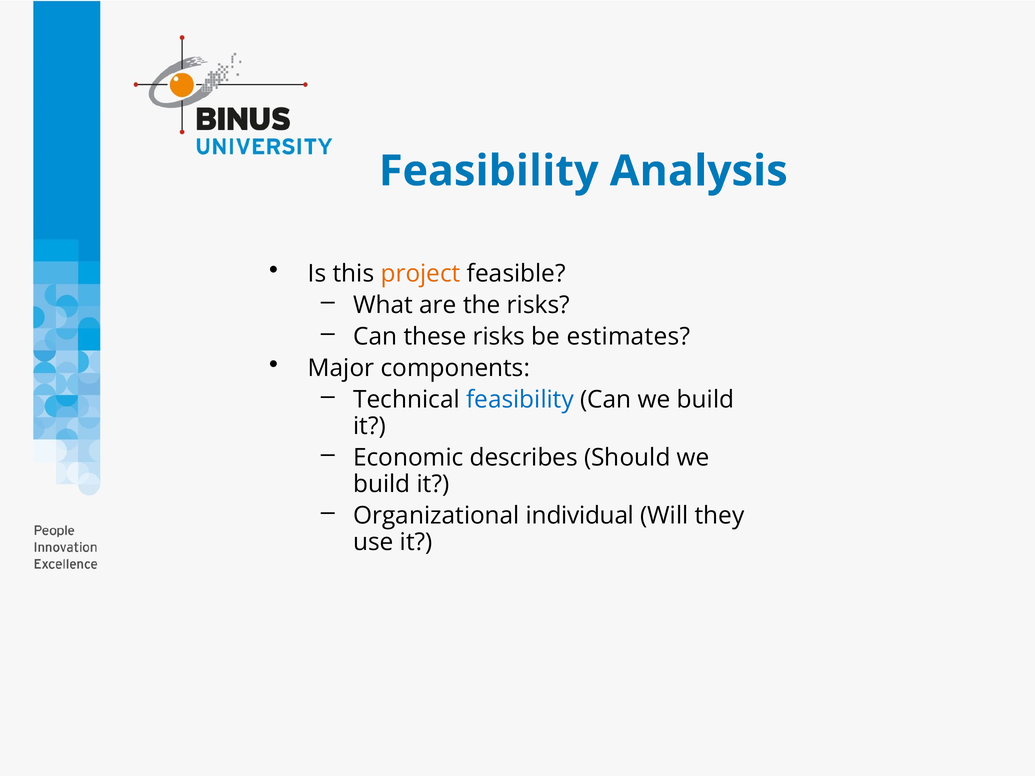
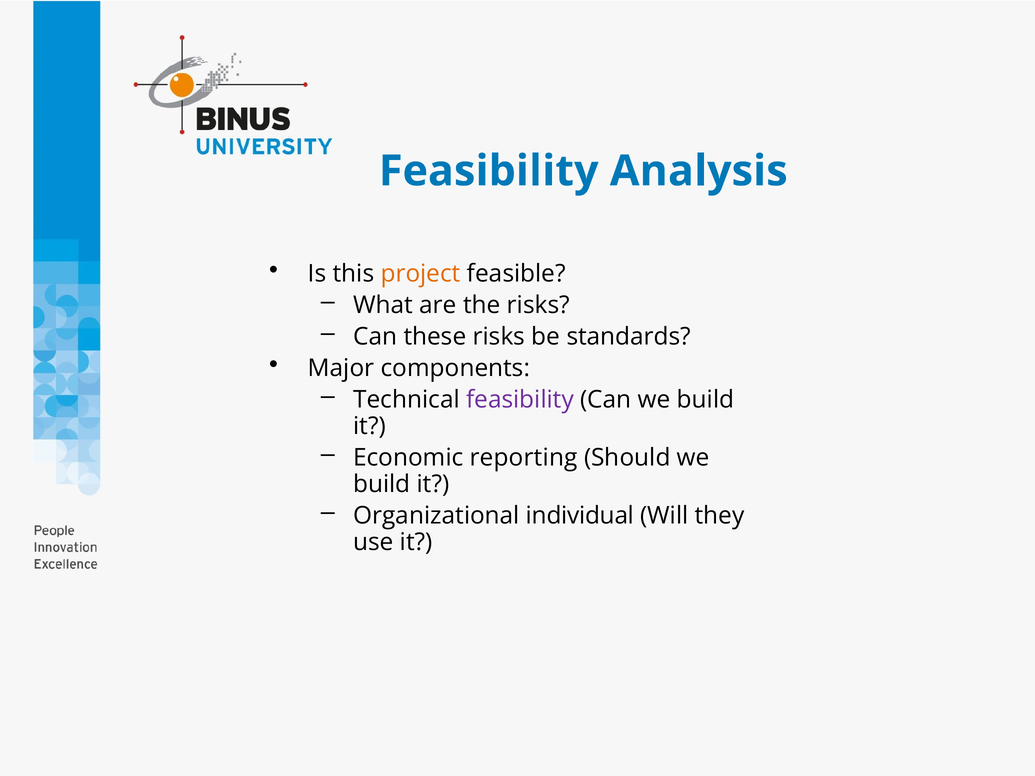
estimates: estimates -> standards (629, 337)
feasibility colour: blue -> purple (520, 400)
describes: describes -> reporting (524, 458)
